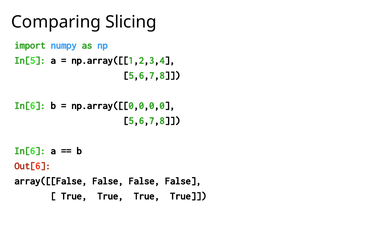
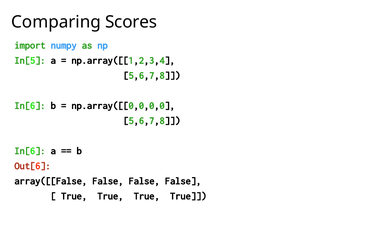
Slicing: Slicing -> Scores (131, 22)
